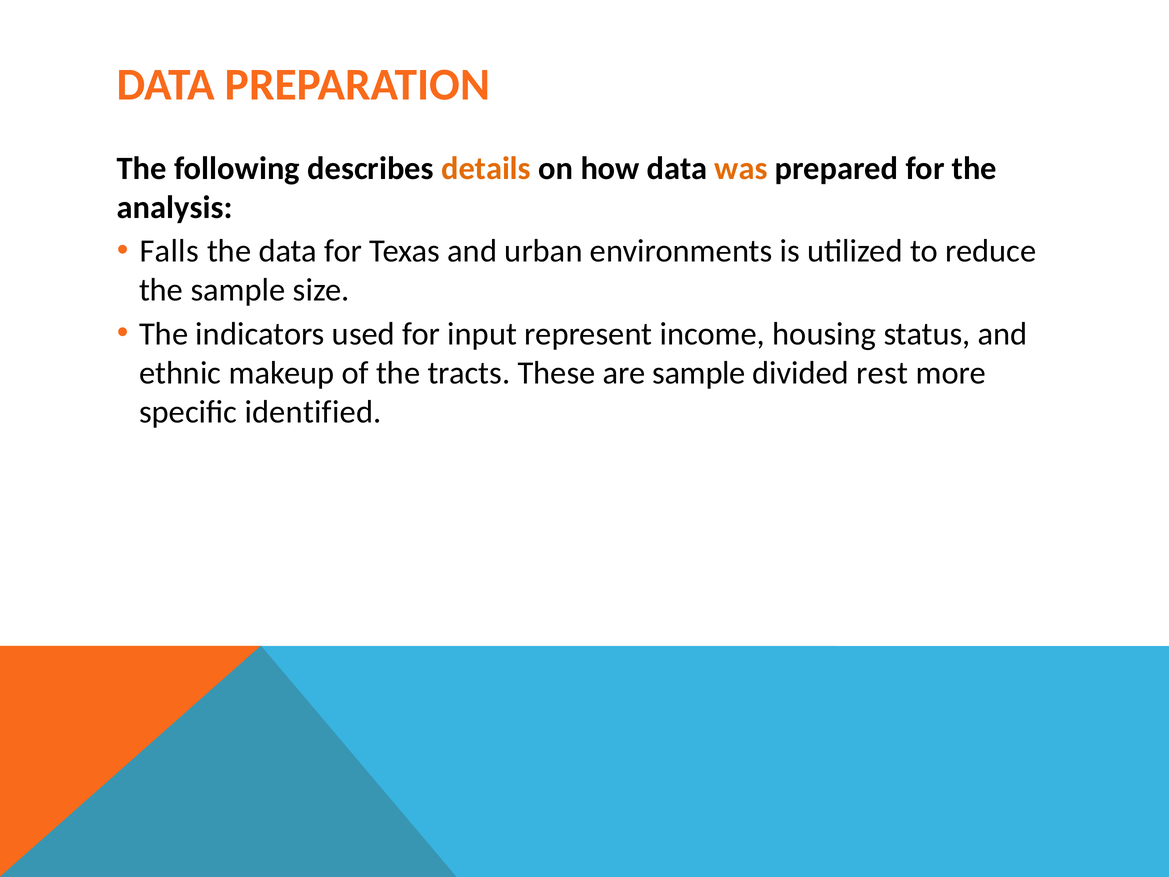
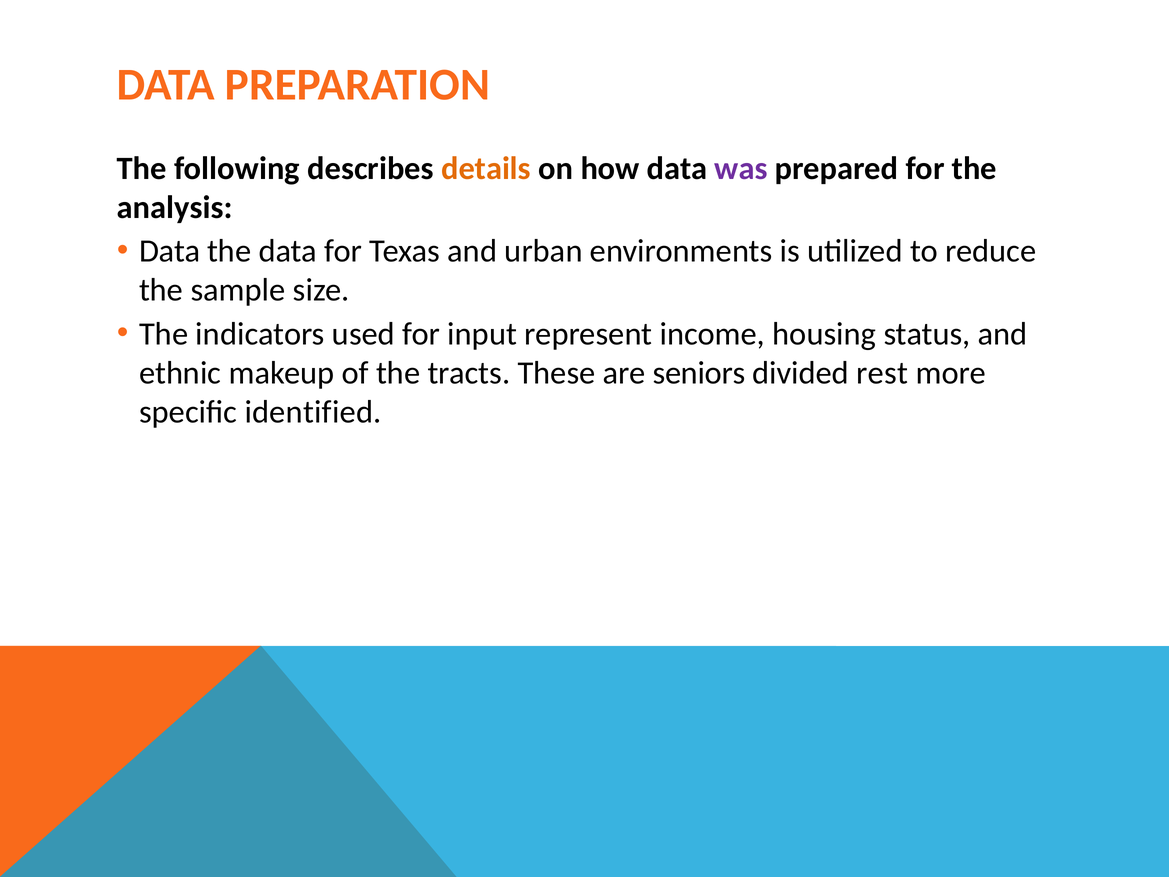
was colour: orange -> purple (741, 168)
Falls: Falls -> Data (170, 251)
are sample: sample -> seniors (699, 373)
